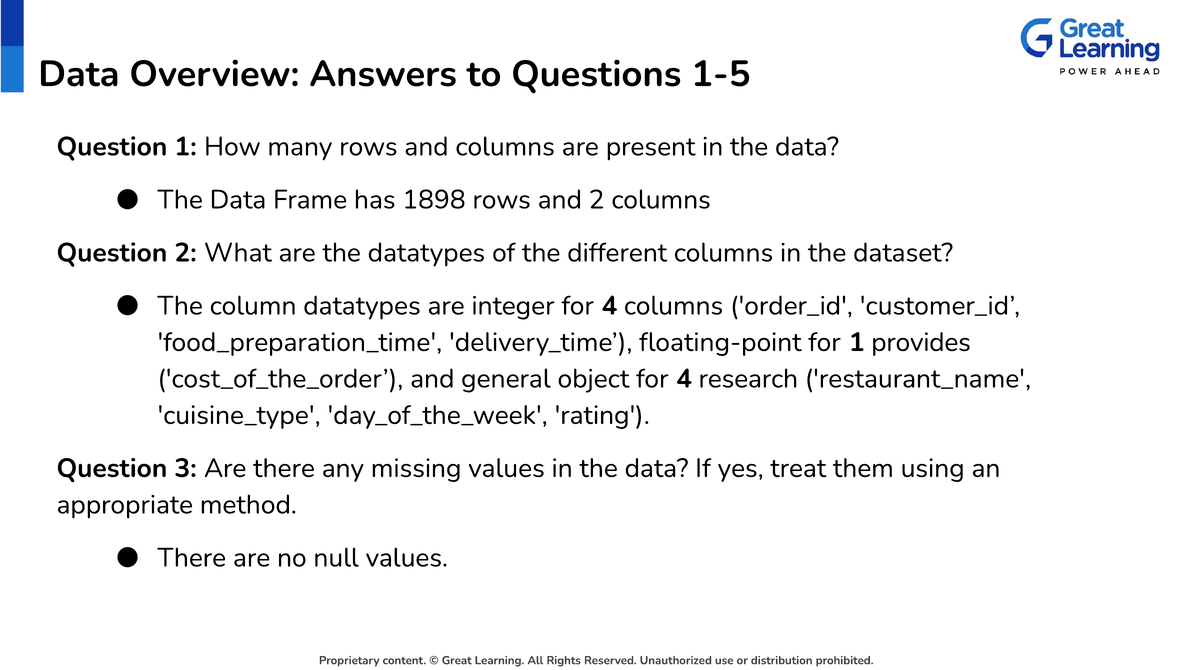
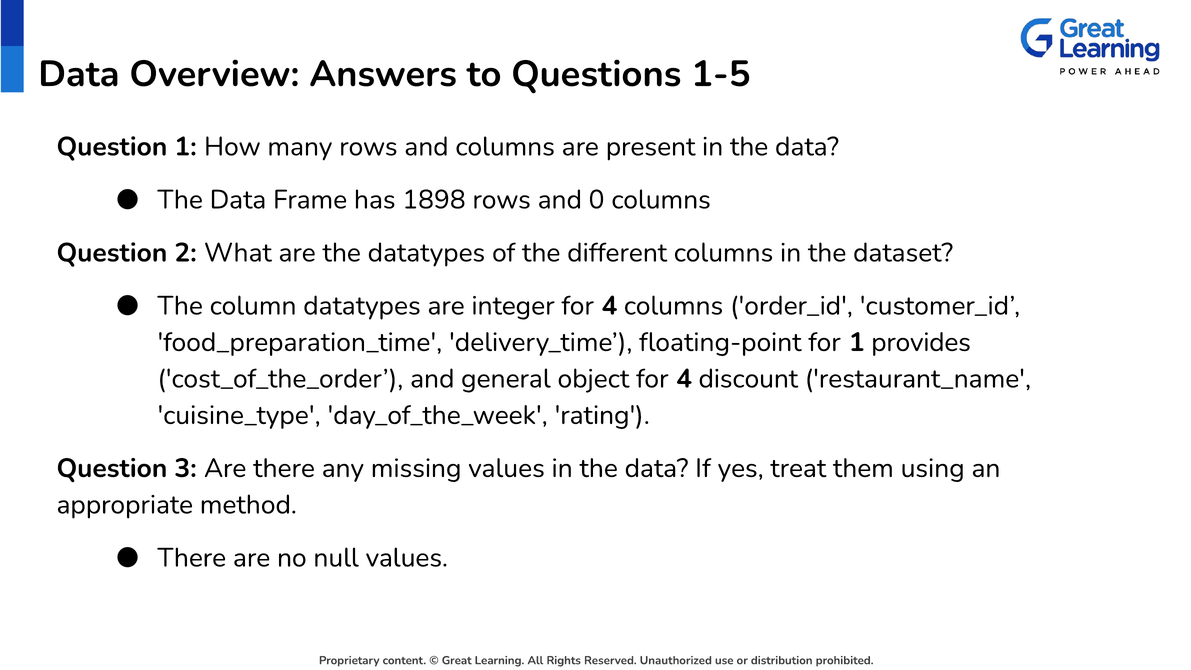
and 2: 2 -> 0 (597, 200)
research: research -> discount (748, 379)
